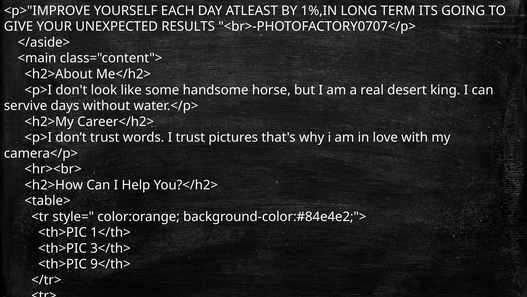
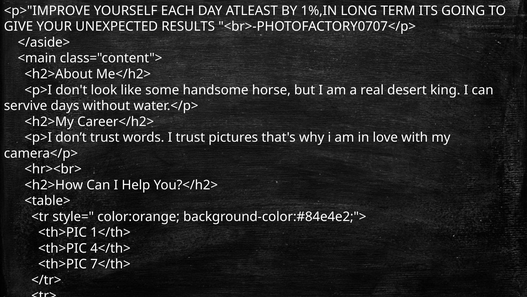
3</th>: 3</th> -> 4</th> (110, 248)
9</th>: 9</th> -> 7</th> (110, 264)
